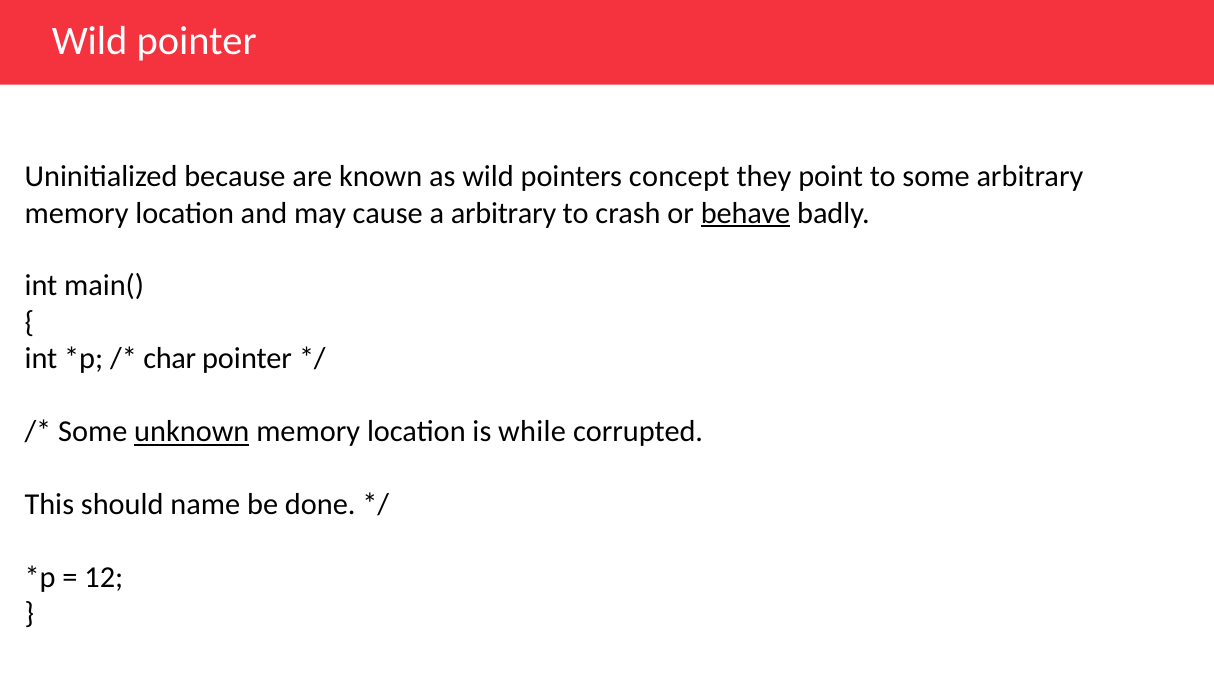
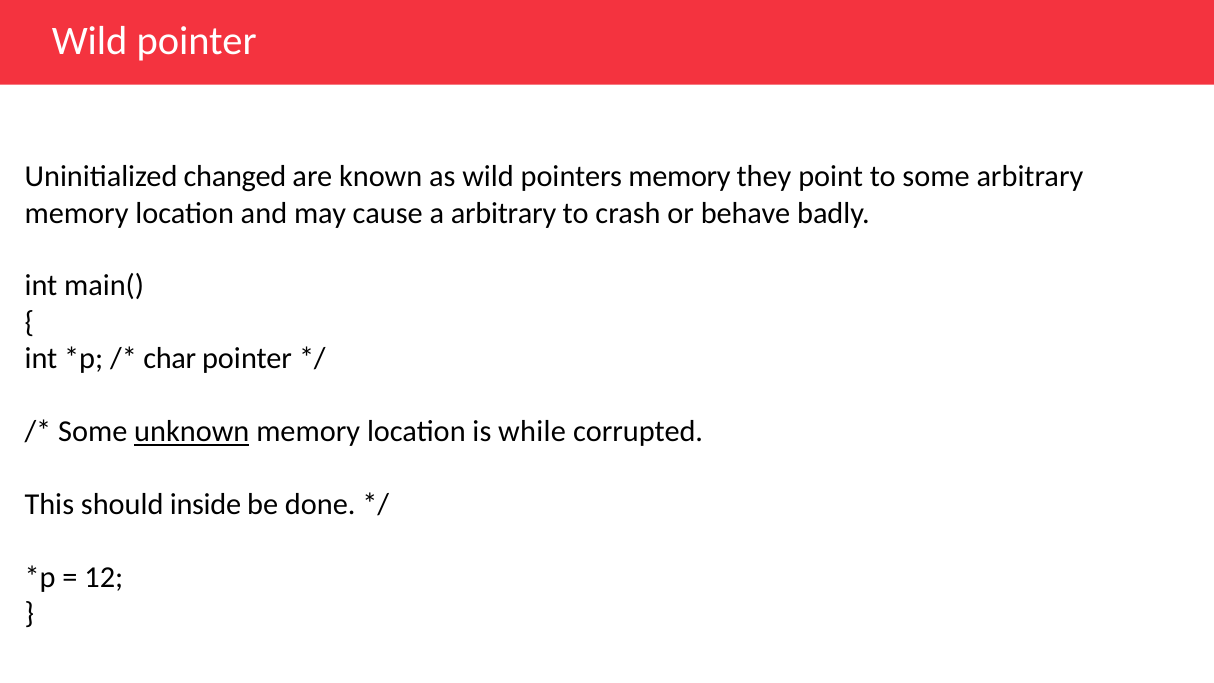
because: because -> changed (235, 177)
pointers concept: concept -> memory (680, 177)
behave underline: present -> none (746, 213)
name: name -> inside (206, 504)
